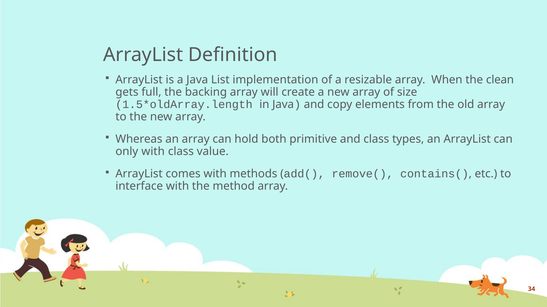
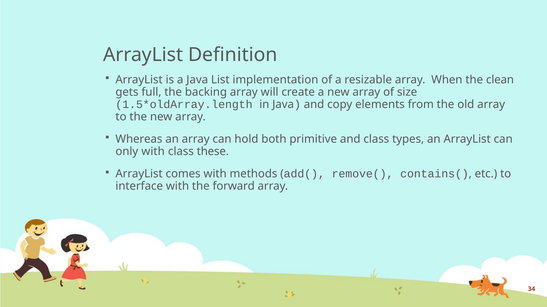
value: value -> these (213, 152)
method: method -> forward (234, 187)
